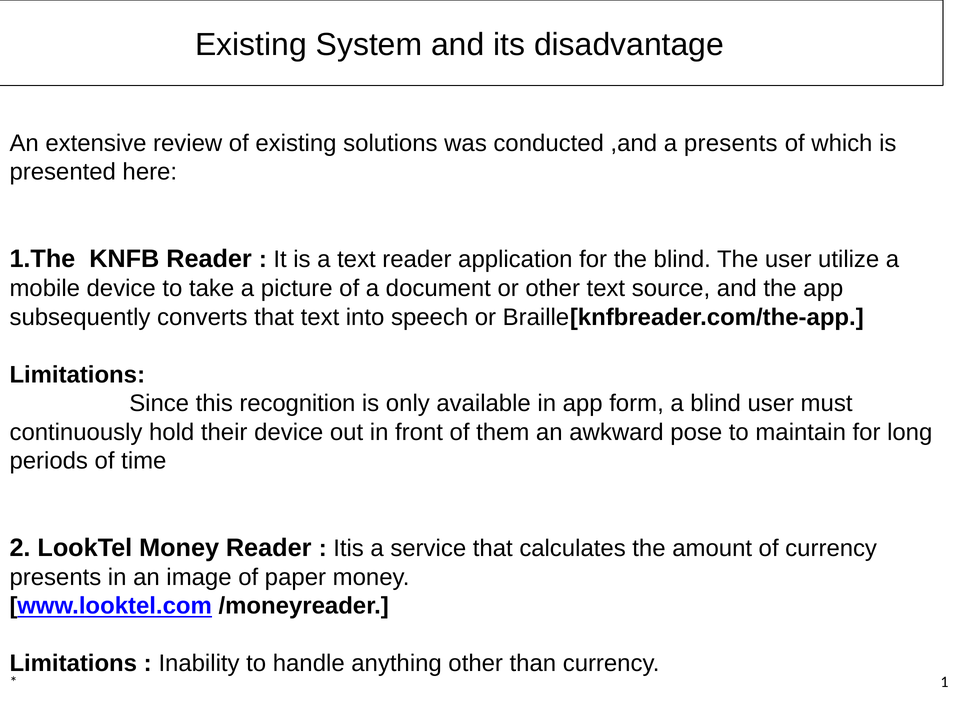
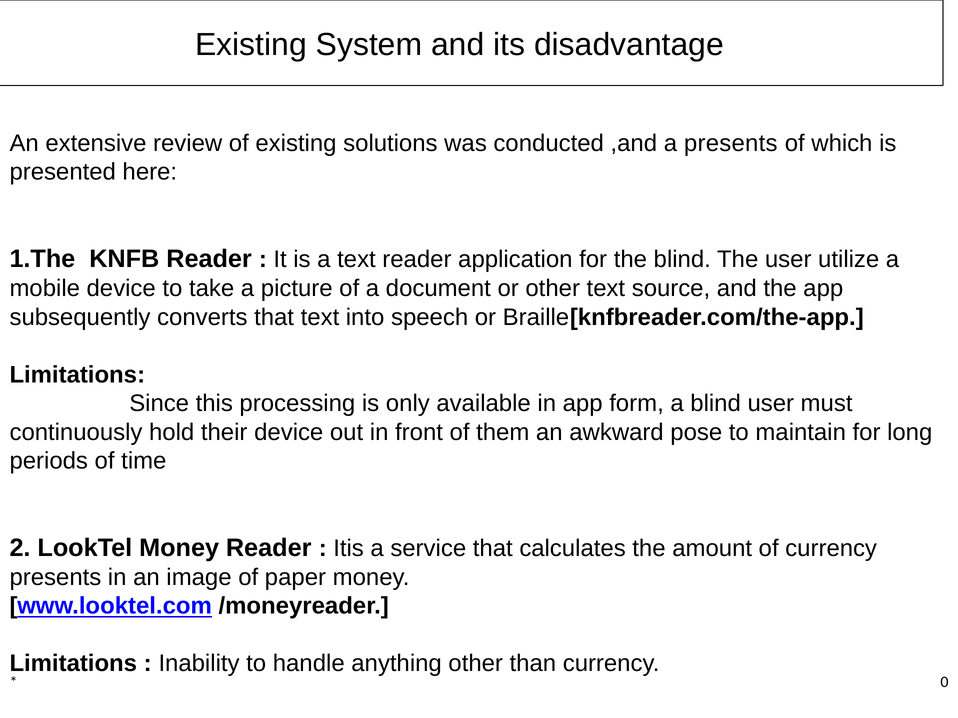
recognition: recognition -> processing (297, 404)
1: 1 -> 0 (944, 683)
